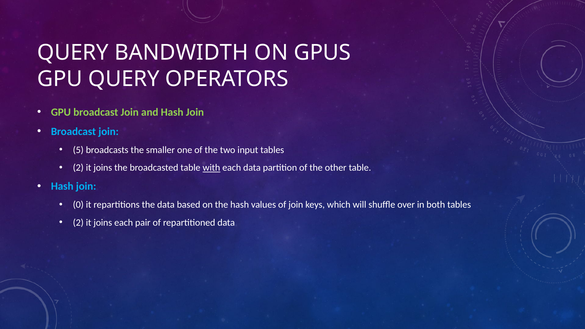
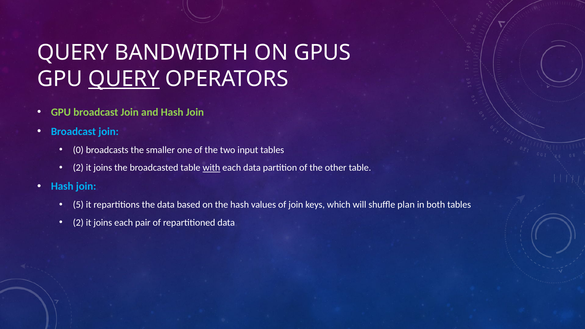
QUERY underline: none -> present (124, 79)
5: 5 -> 0 (78, 150)
0: 0 -> 5 (78, 205)
over: over -> plan (406, 205)
